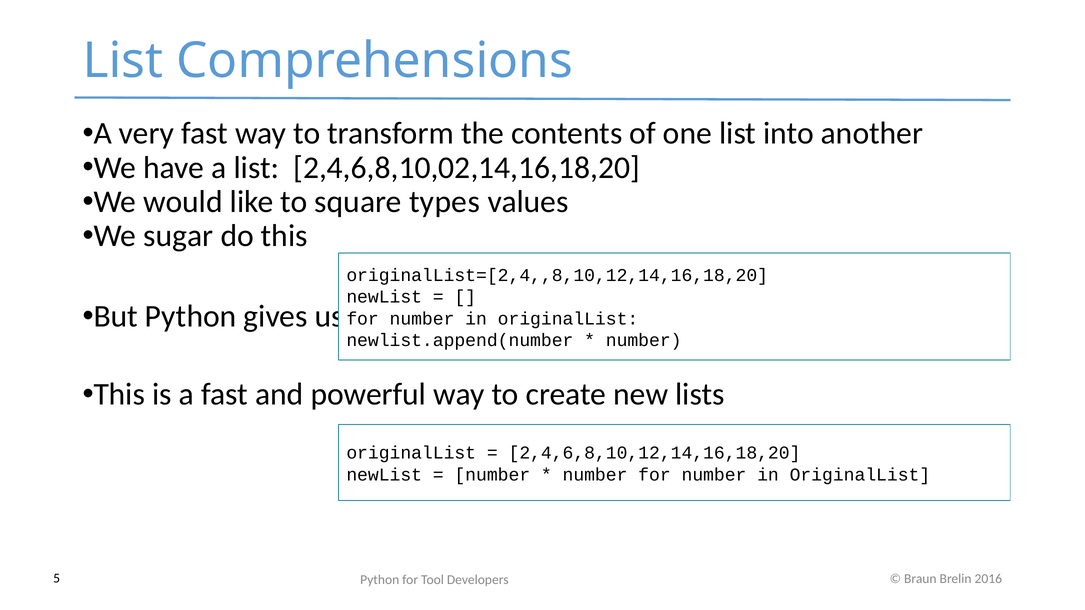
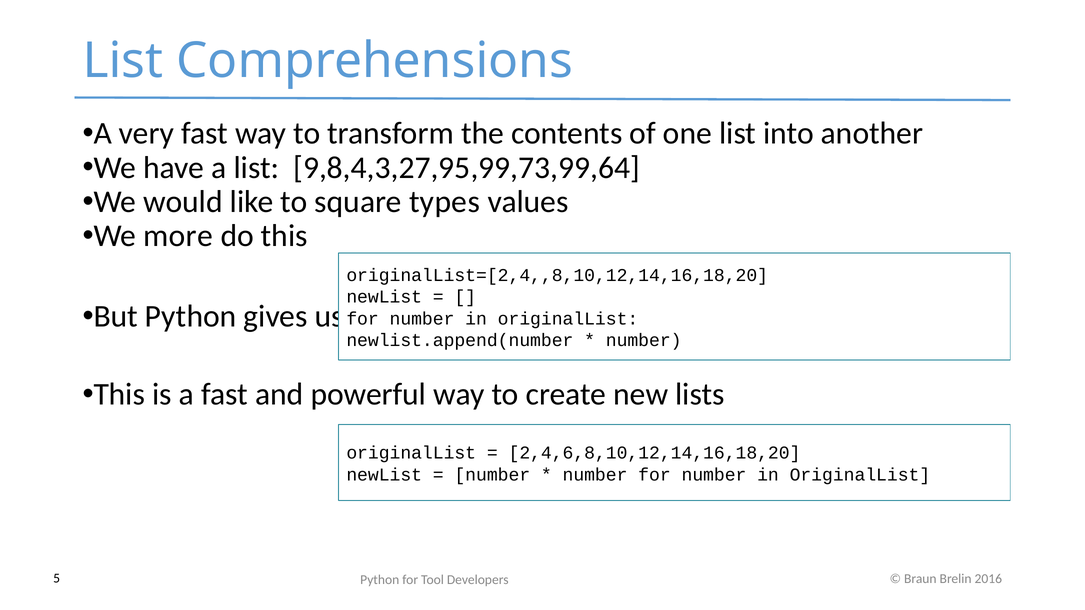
2,4,6,8,10,02,14,16,18,20: 2,4,6,8,10,02,14,16,18,20 -> 9,8,4,3,27,95,99,73,99,64 (467, 168)
sugar: sugar -> more (178, 236)
